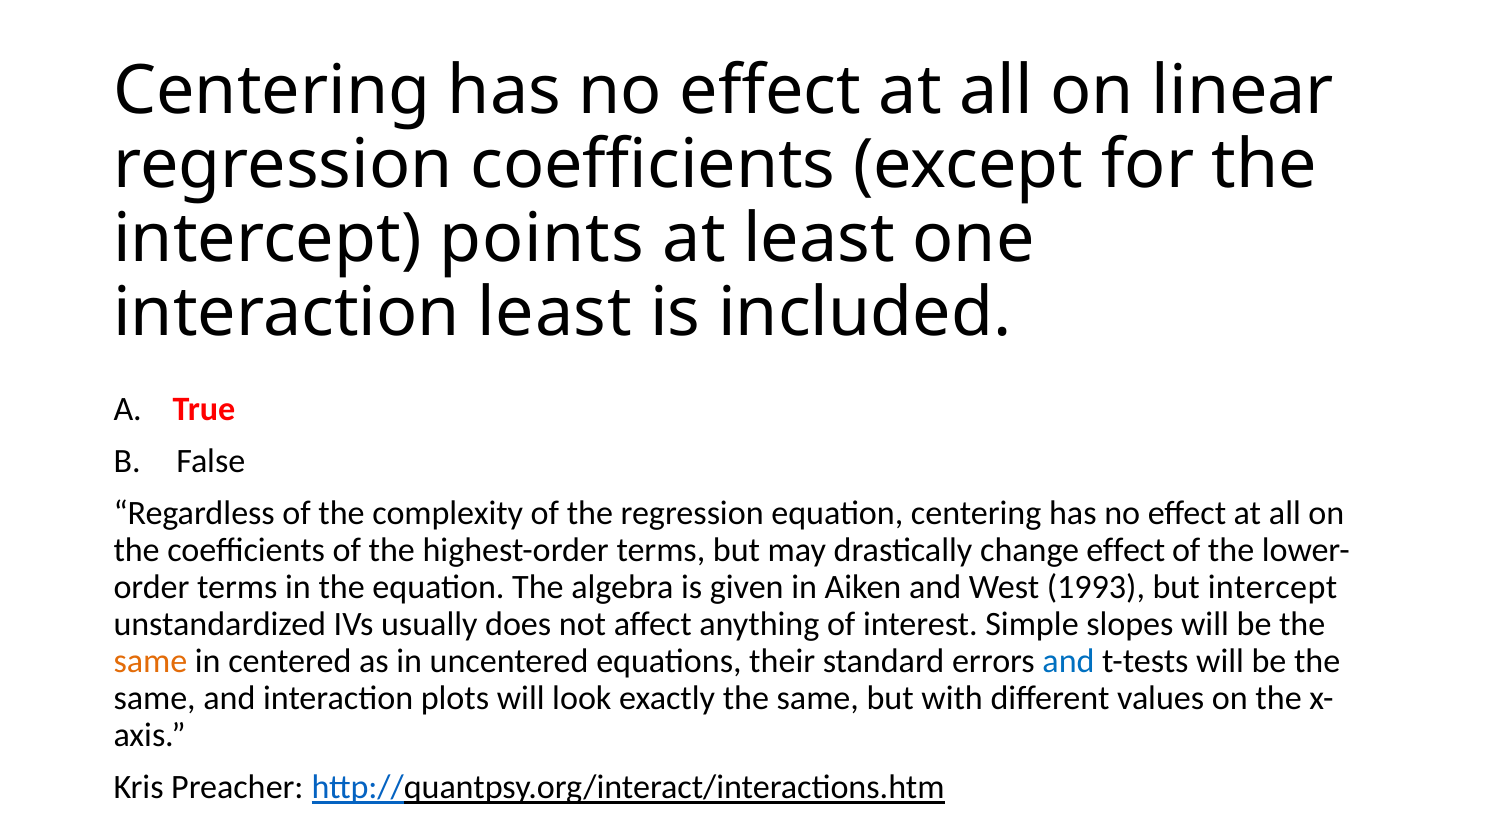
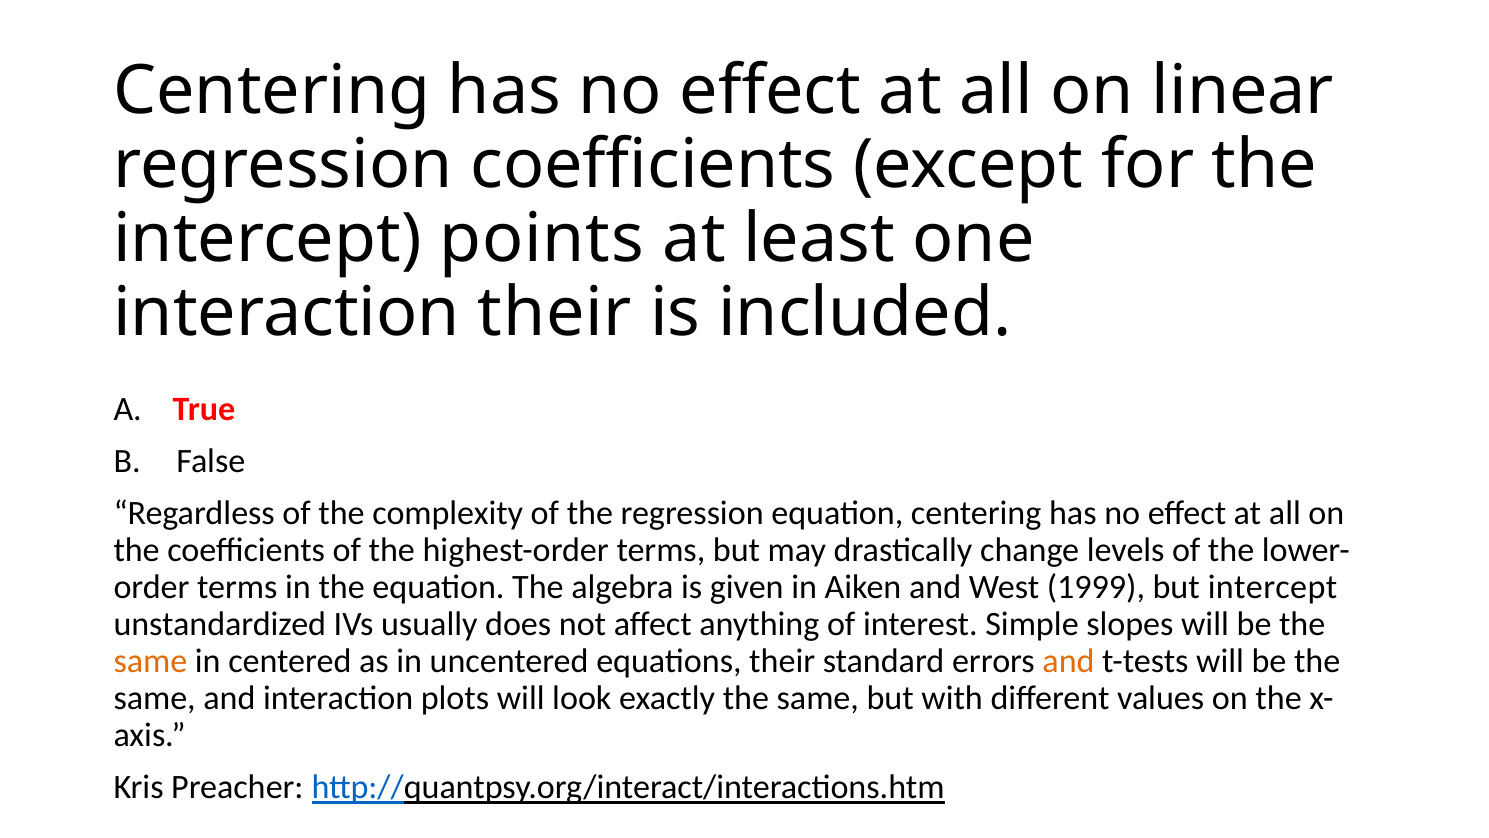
interaction least: least -> their (555, 312)
change effect: effect -> levels (1126, 550)
1993: 1993 -> 1999 (1096, 587)
and colour: blue -> orange (1068, 661)
